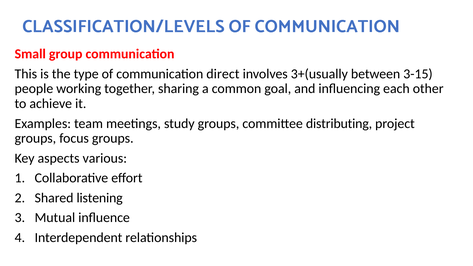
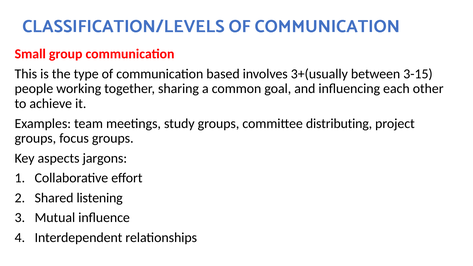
direct: direct -> based (223, 74)
various: various -> jargons (105, 158)
